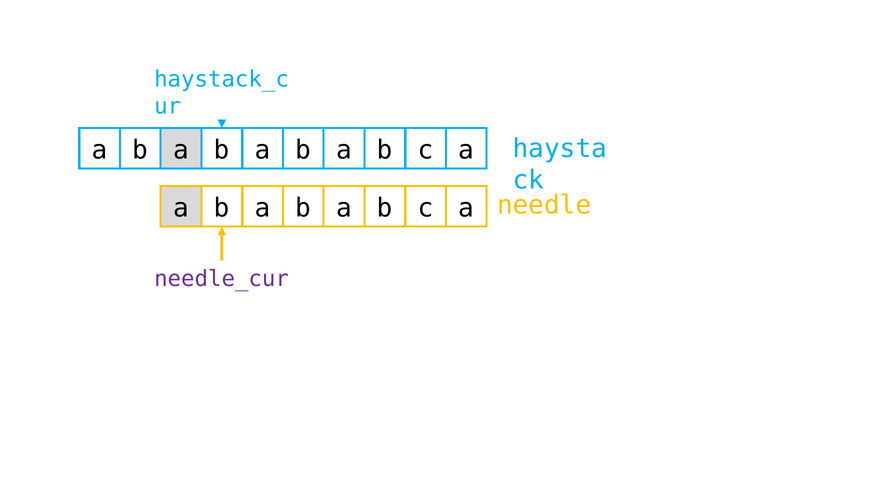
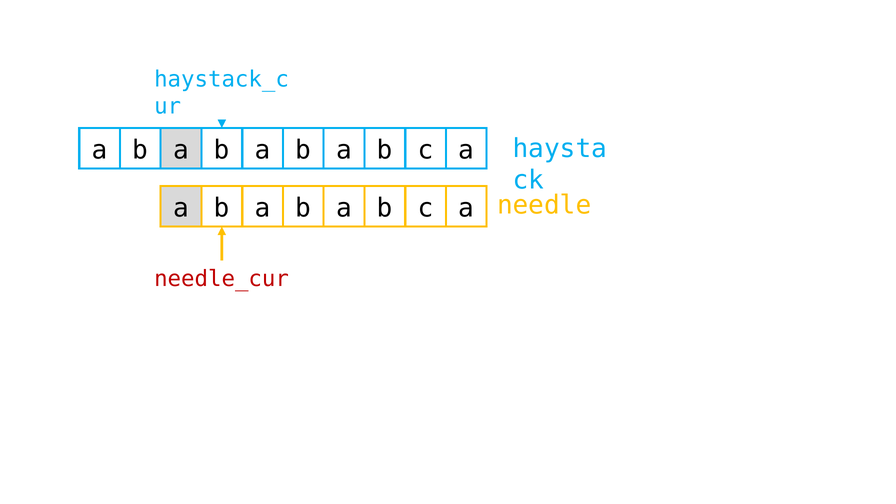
needle_cur colour: purple -> red (222, 279)
